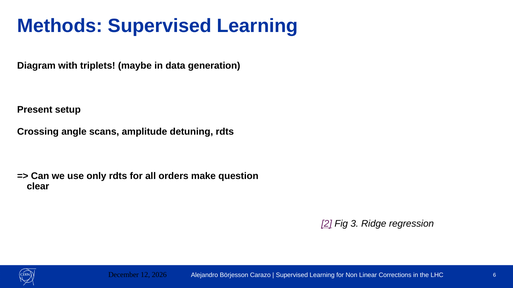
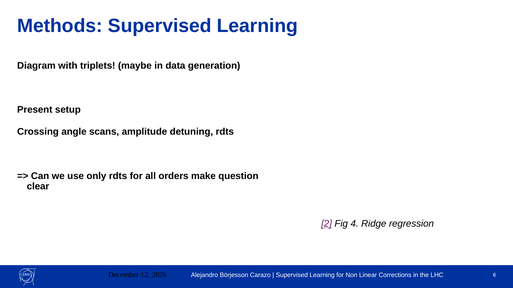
3: 3 -> 4 (355, 224)
